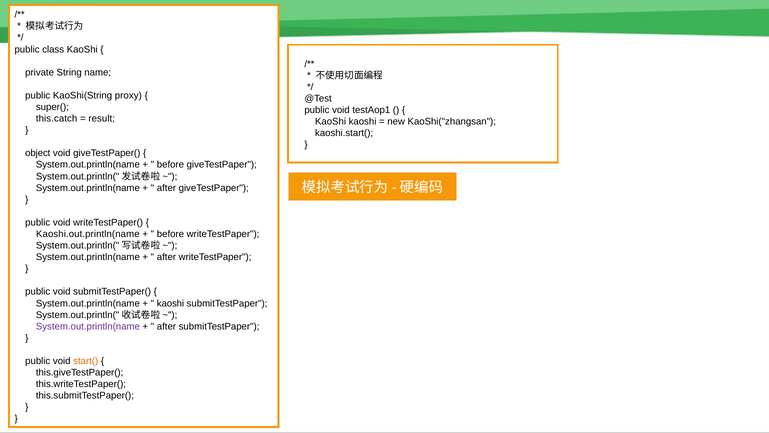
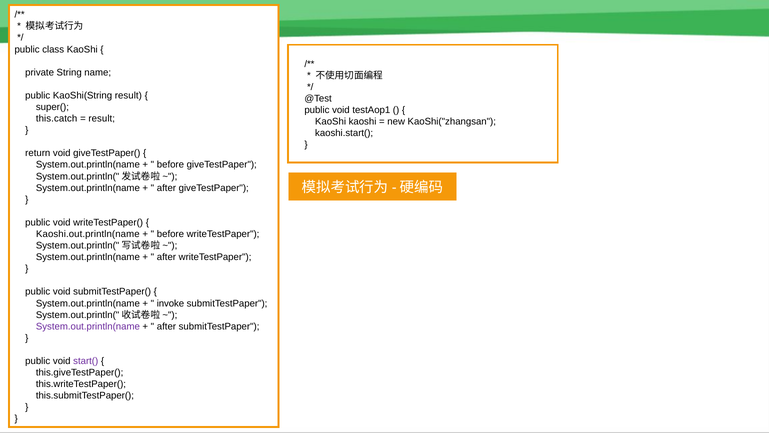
KaoShi(String proxy: proxy -> result (128, 95)
object: object -> return (38, 153)
kaoshi: kaoshi -> invoke (170, 303)
start( colour: orange -> purple (86, 361)
